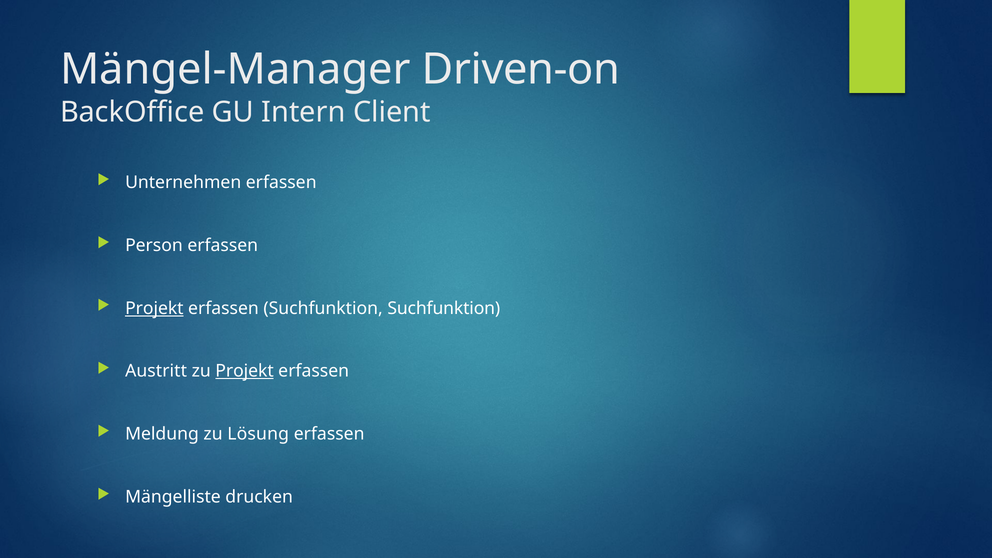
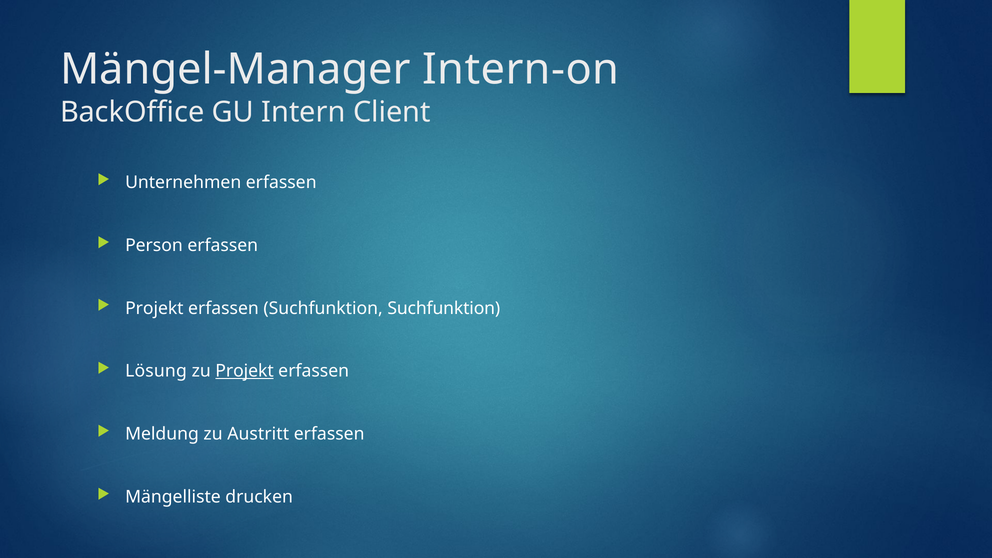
Driven-on: Driven-on -> Intern-on (521, 70)
Projekt underline: present -> none (154, 308)
Austritt: Austritt -> Lösung (156, 371)
Lösung: Lösung -> Austritt (258, 434)
